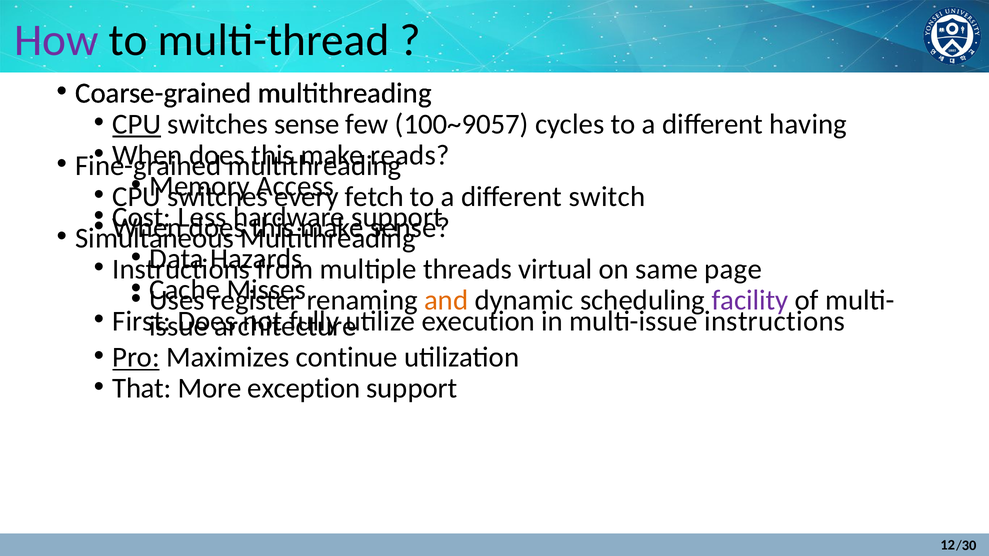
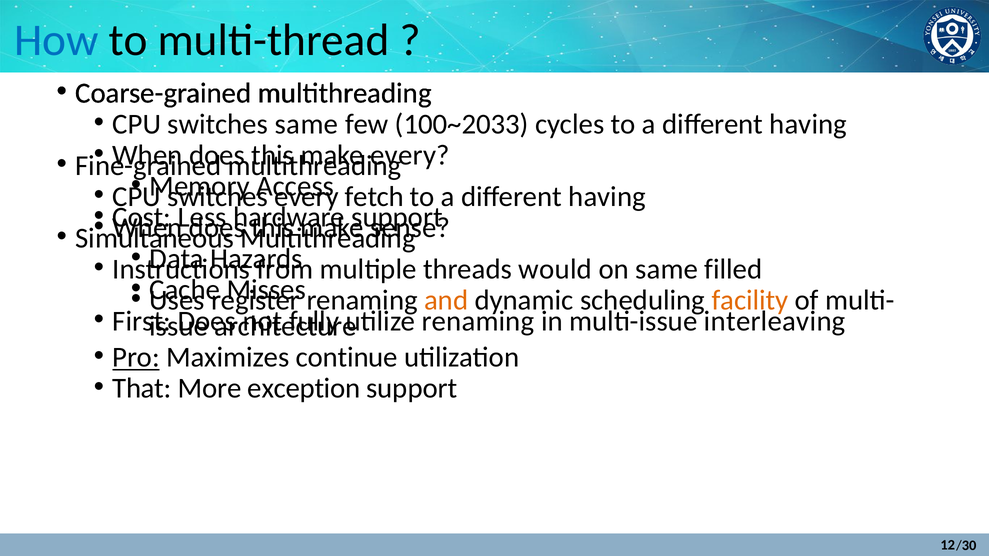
How colour: purple -> blue (56, 40)
CPU underline: present -> none (137, 124)
switches sense: sense -> same (307, 124)
100~9057: 100~9057 -> 100~2033 (462, 124)
reads: reads -> every (410, 155)
switch: switch -> having (607, 197)
virtual: virtual -> would (555, 269)
page: page -> filled (733, 269)
facility colour: purple -> orange (750, 300)
utilize execution: execution -> renaming (478, 321)
multi-issue instructions: instructions -> interleaving (775, 321)
